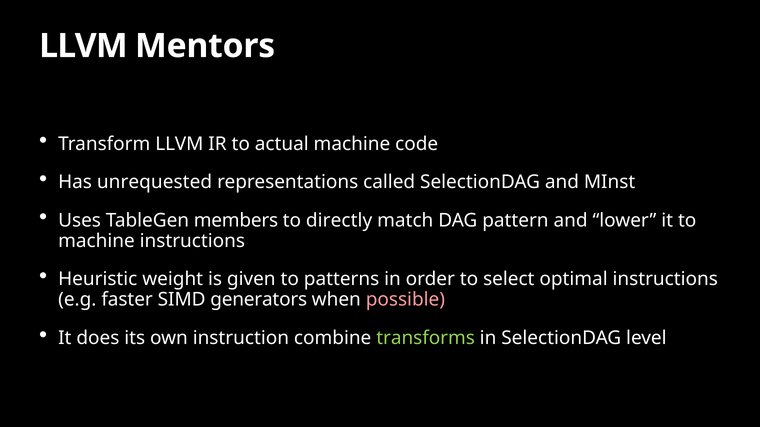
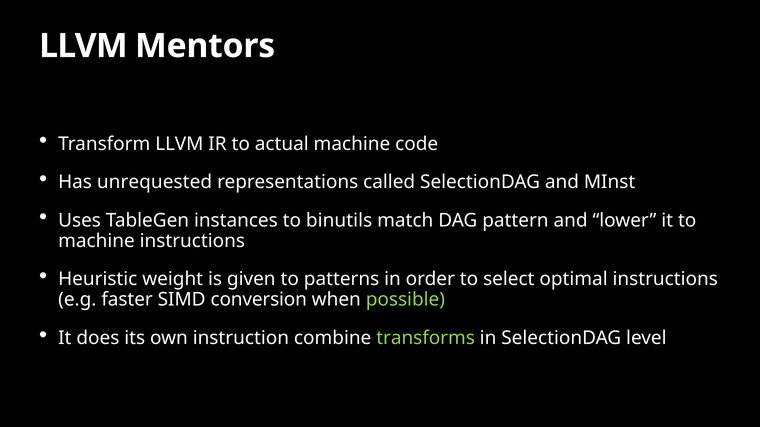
members: members -> instances (236, 221)
directly: directly -> binutils (339, 221)
generators: generators -> conversion (259, 300)
possible colour: pink -> light green (405, 300)
